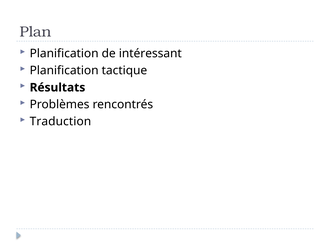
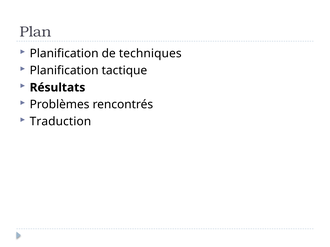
intéressant: intéressant -> techniques (150, 54)
